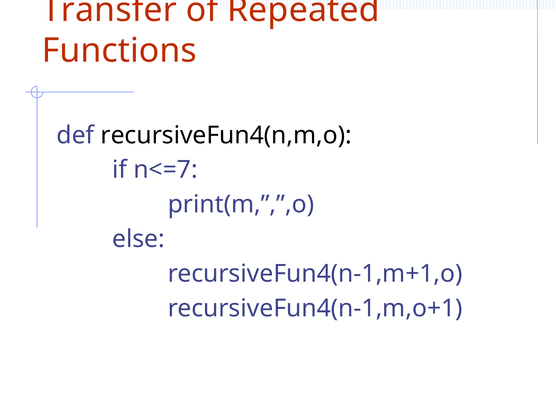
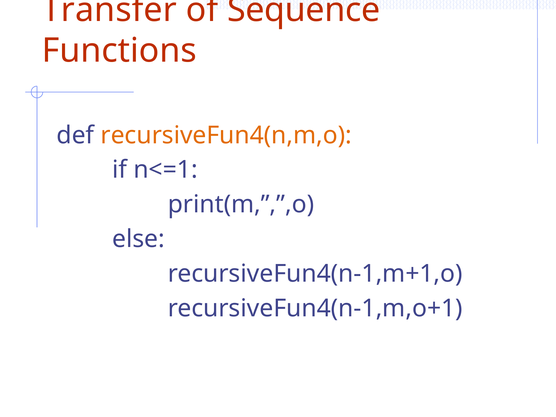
Repeated: Repeated -> Sequence (304, 10)
recursiveFun4(n,m,o colour: black -> orange (226, 135)
n<=7: n<=7 -> n<=1 (166, 170)
